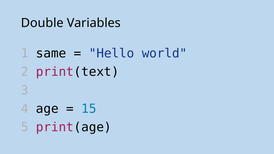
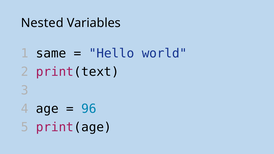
Double: Double -> Nested (42, 23)
15: 15 -> 96 (89, 109)
